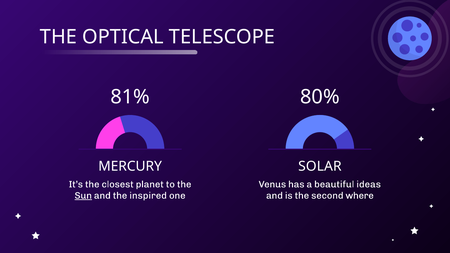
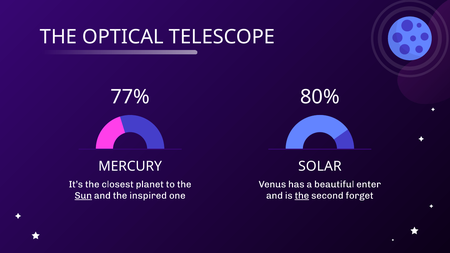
81%: 81% -> 77% (130, 97)
ideas: ideas -> enter (369, 184)
the underline: none -> present (302, 196)
where: where -> forget (360, 196)
